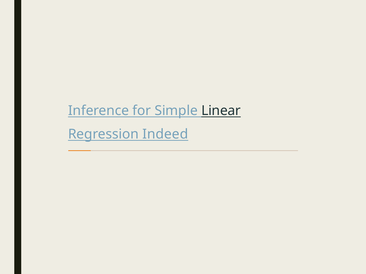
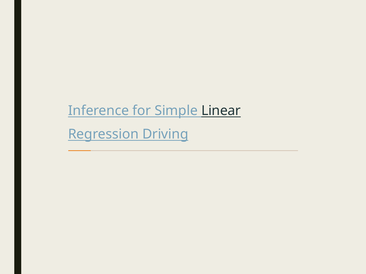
Indeed: Indeed -> Driving (165, 134)
